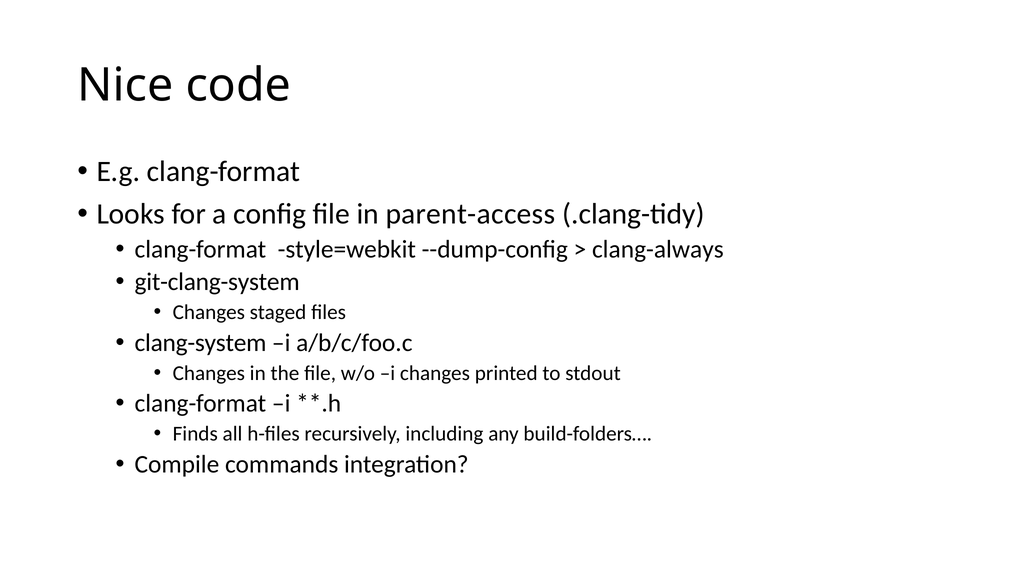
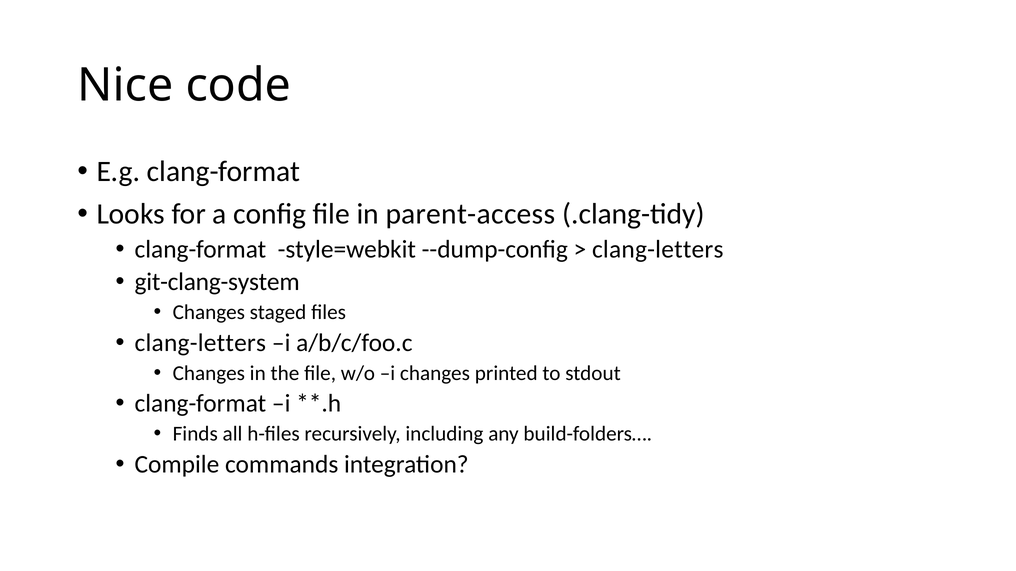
clang-always: clang-always -> clang-letters (658, 249)
clang-system: clang-system -> clang-letters (200, 343)
